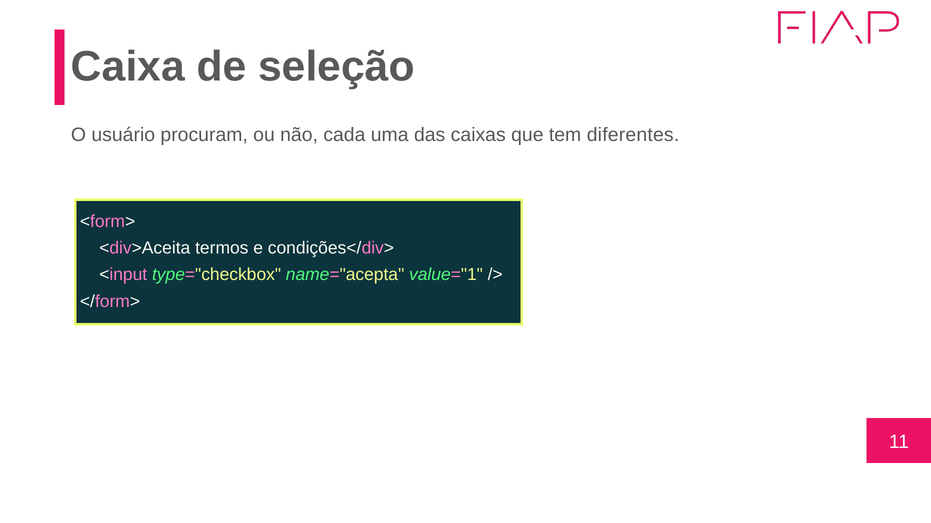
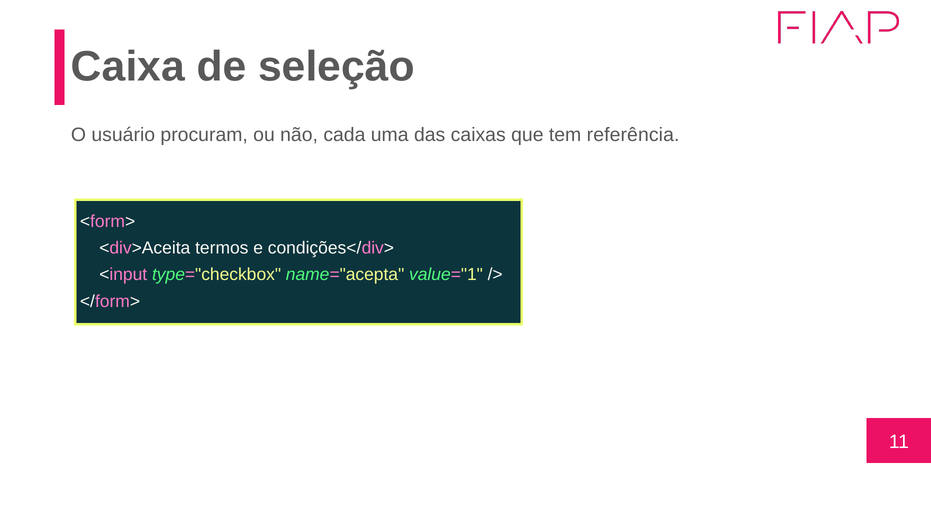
diferentes: diferentes -> referência (633, 135)
